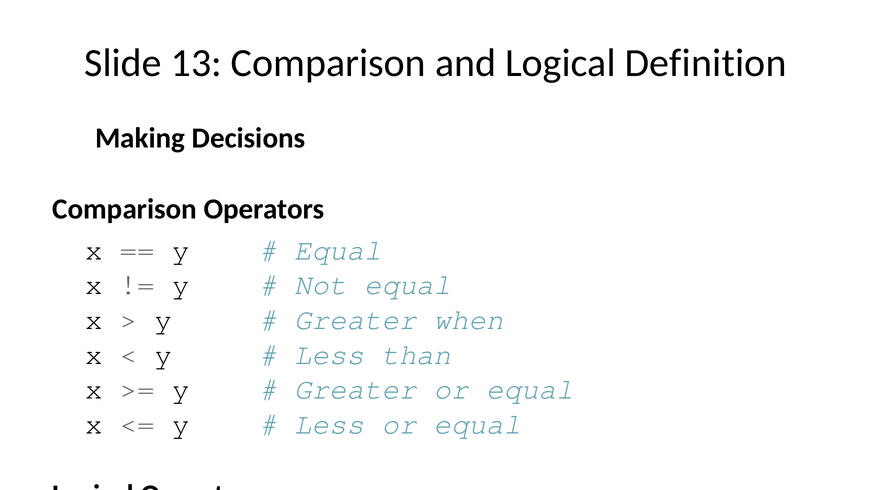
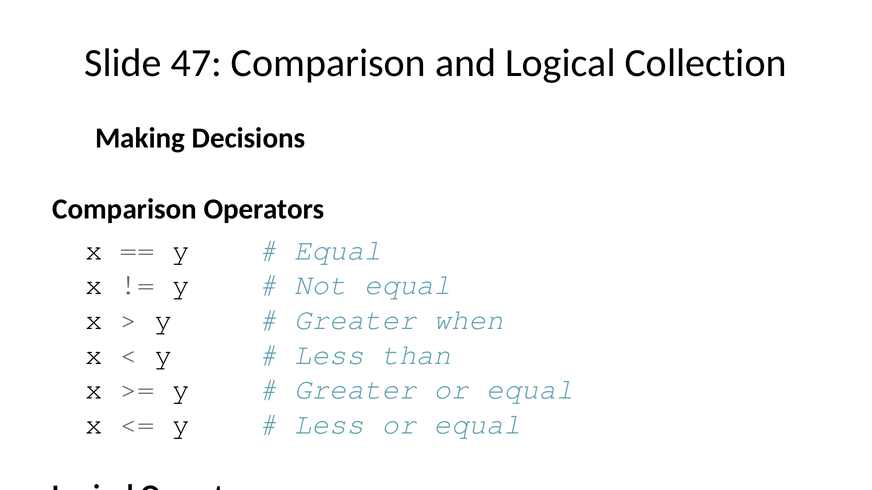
13: 13 -> 47 (196, 63)
Definition: Definition -> Collection (706, 63)
